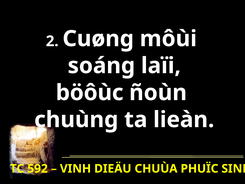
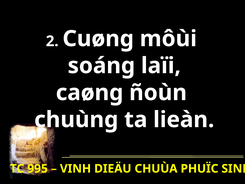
böôùc: böôùc -> caøng (90, 93)
592: 592 -> 995 (38, 168)
